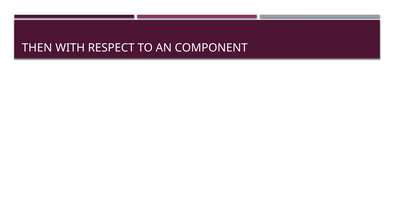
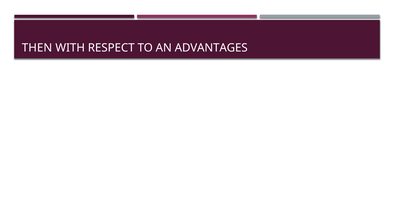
COMPONENT: COMPONENT -> ADVANTAGES (211, 48)
